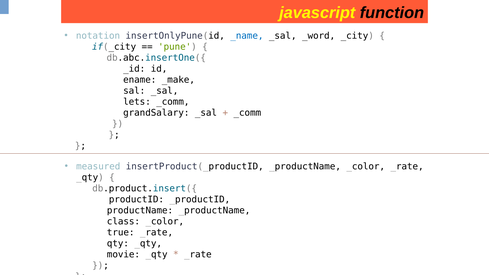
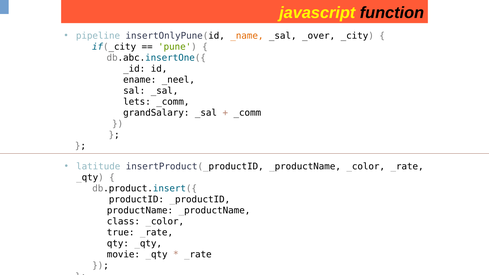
notation: notation -> pipeline (98, 36)
_name colour: blue -> orange (247, 36)
_word: _word -> _over (319, 36)
_make: _make -> _neel (178, 80)
measured: measured -> latitude (98, 166)
